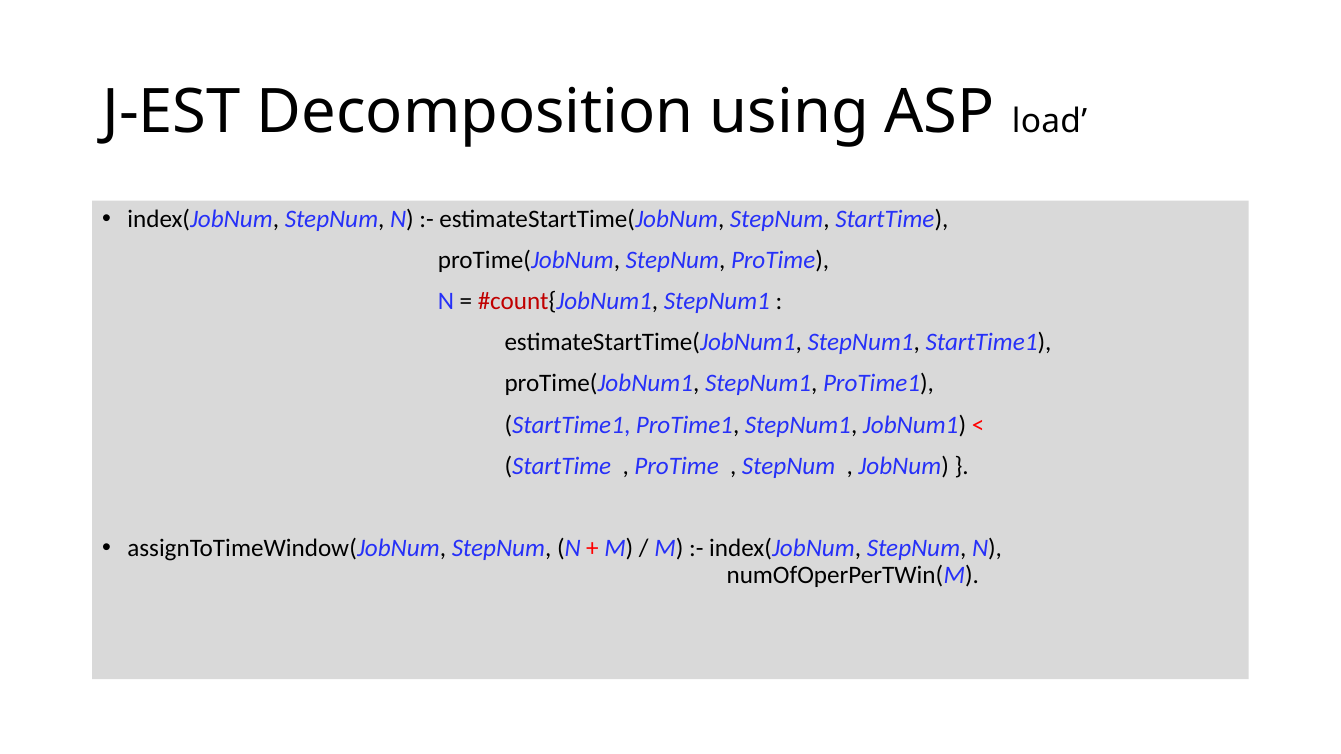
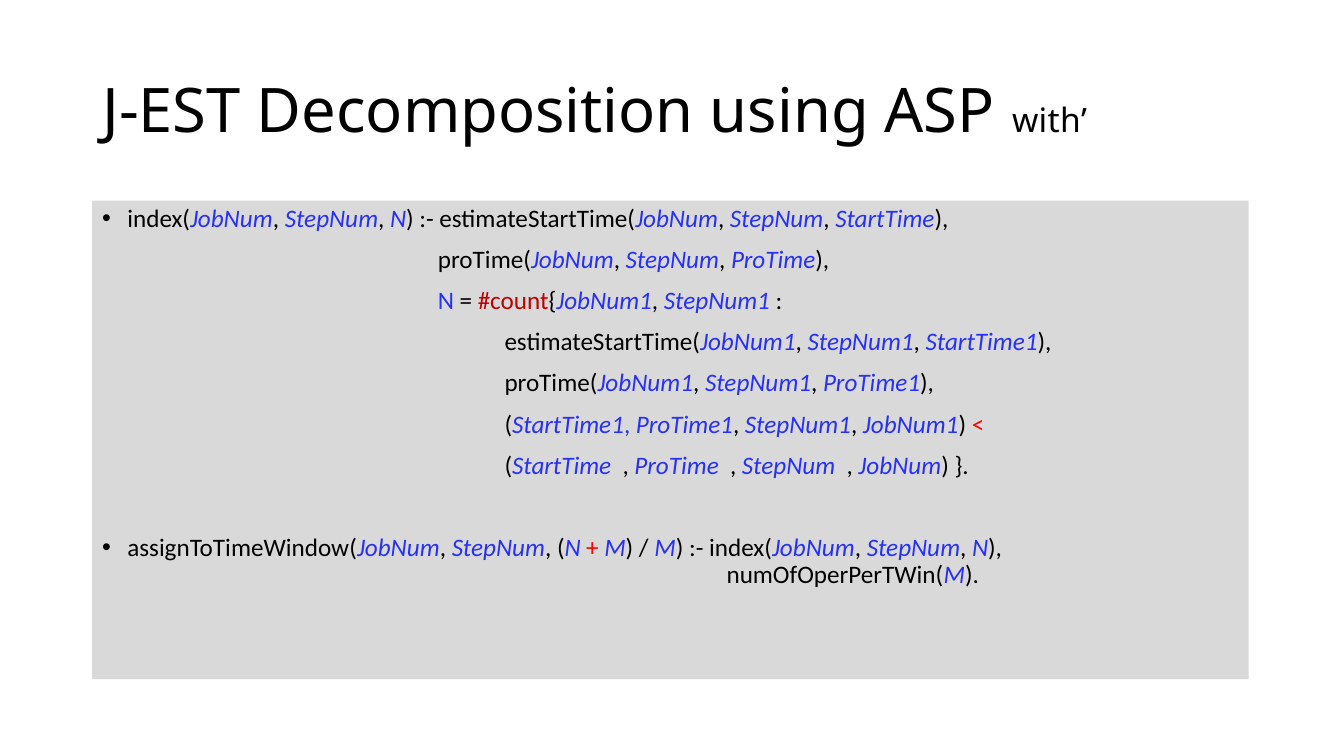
load: load -> with (1050, 122)
